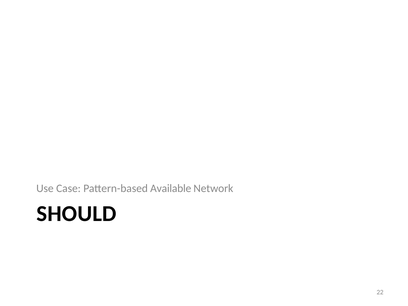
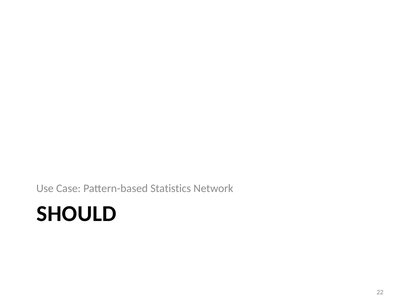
Available: Available -> Statistics (171, 189)
